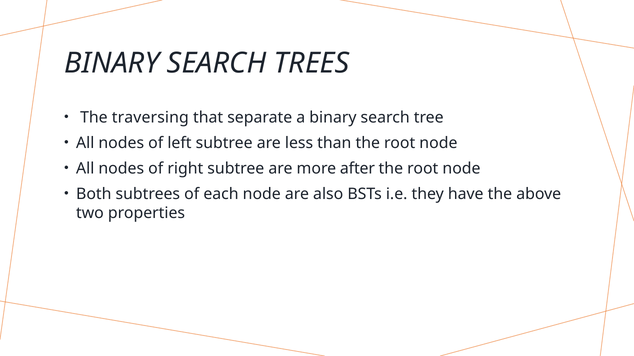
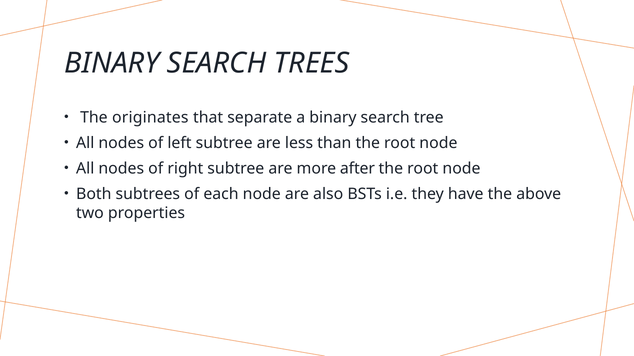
traversing: traversing -> originates (150, 117)
